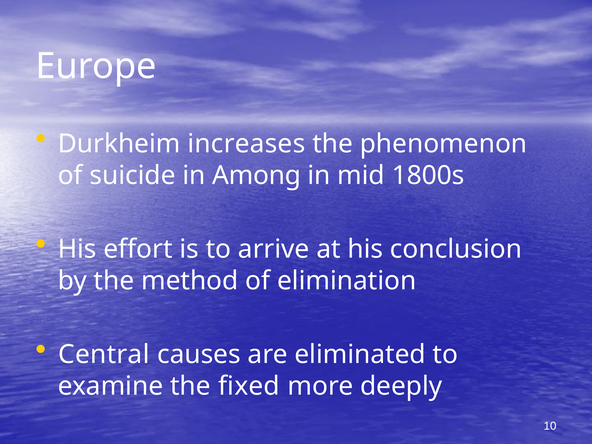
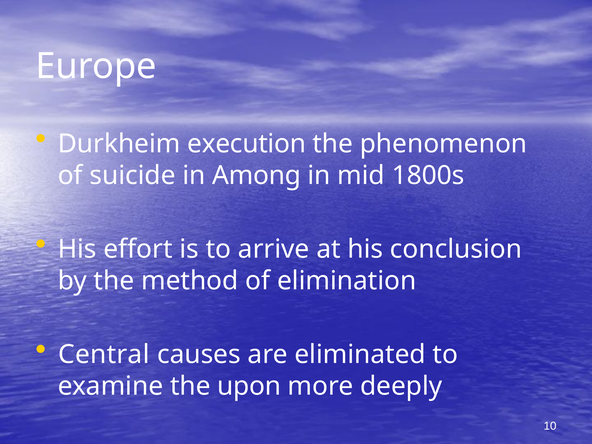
increases: increases -> execution (247, 144)
fixed: fixed -> upon (249, 386)
